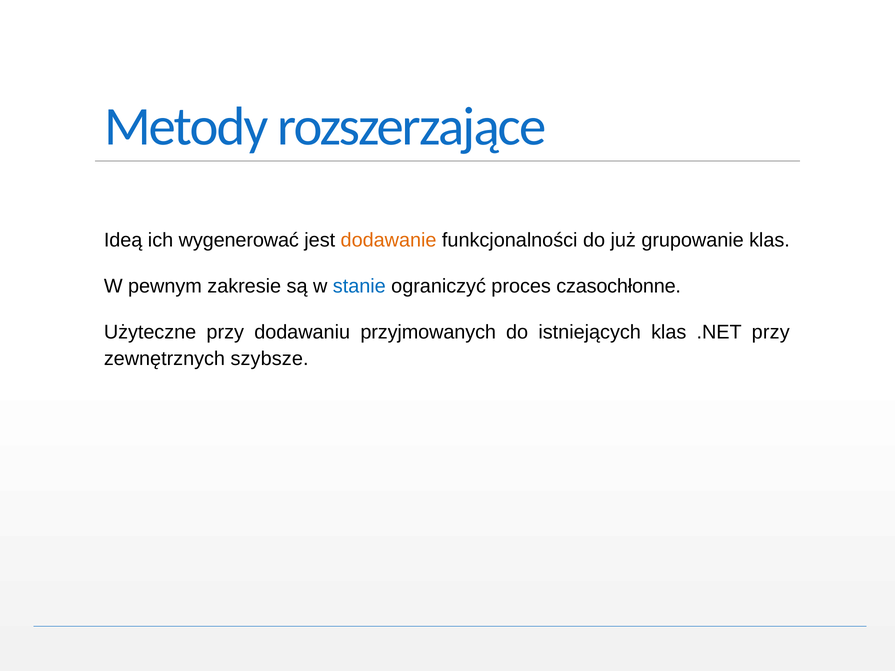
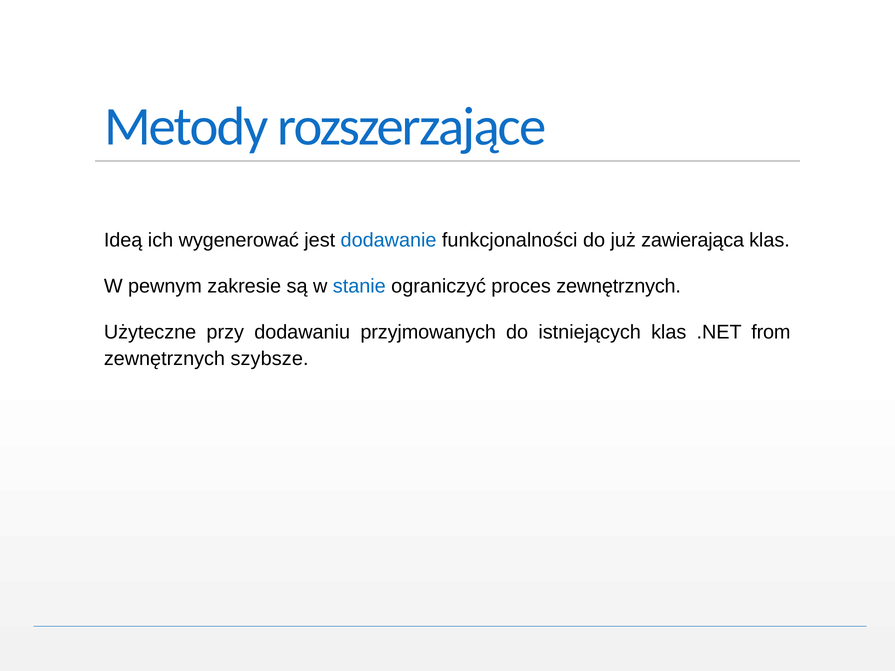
dodawanie colour: orange -> blue (389, 240)
grupowanie: grupowanie -> zawierająca (693, 240)
proces czasochłonne: czasochłonne -> zewnętrznych (619, 286)
.NET przy: przy -> from (771, 333)
